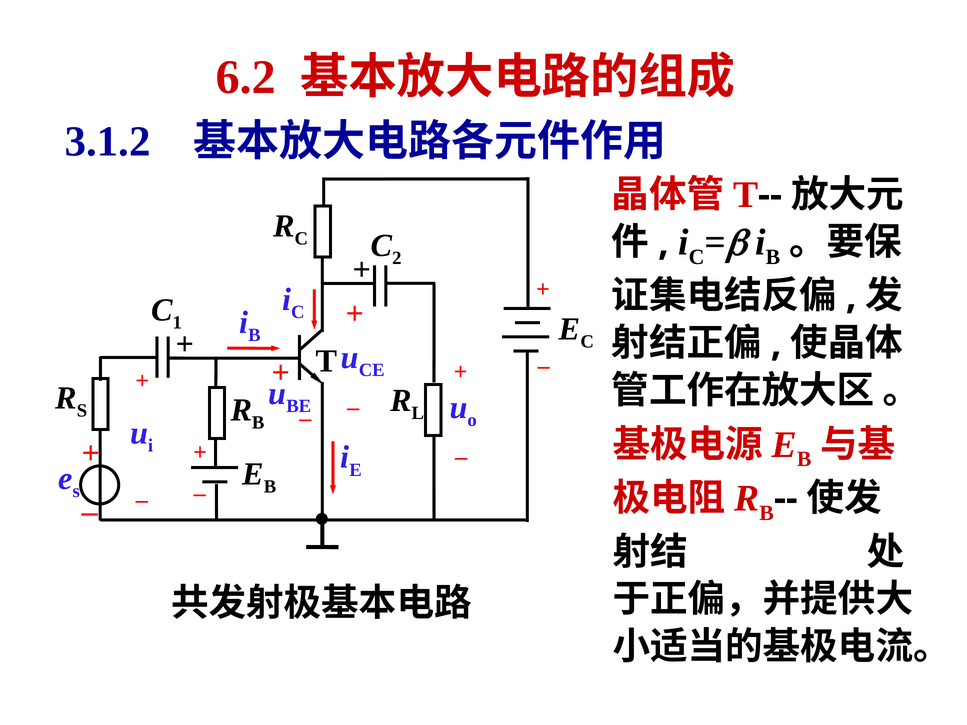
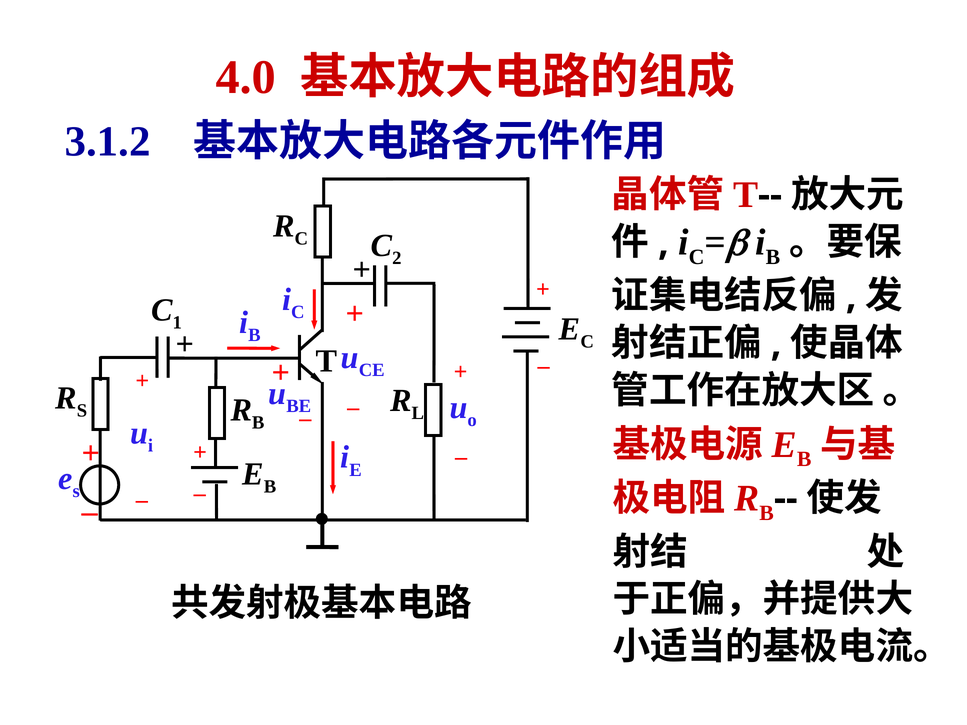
6.2: 6.2 -> 4.0 (246, 78)
